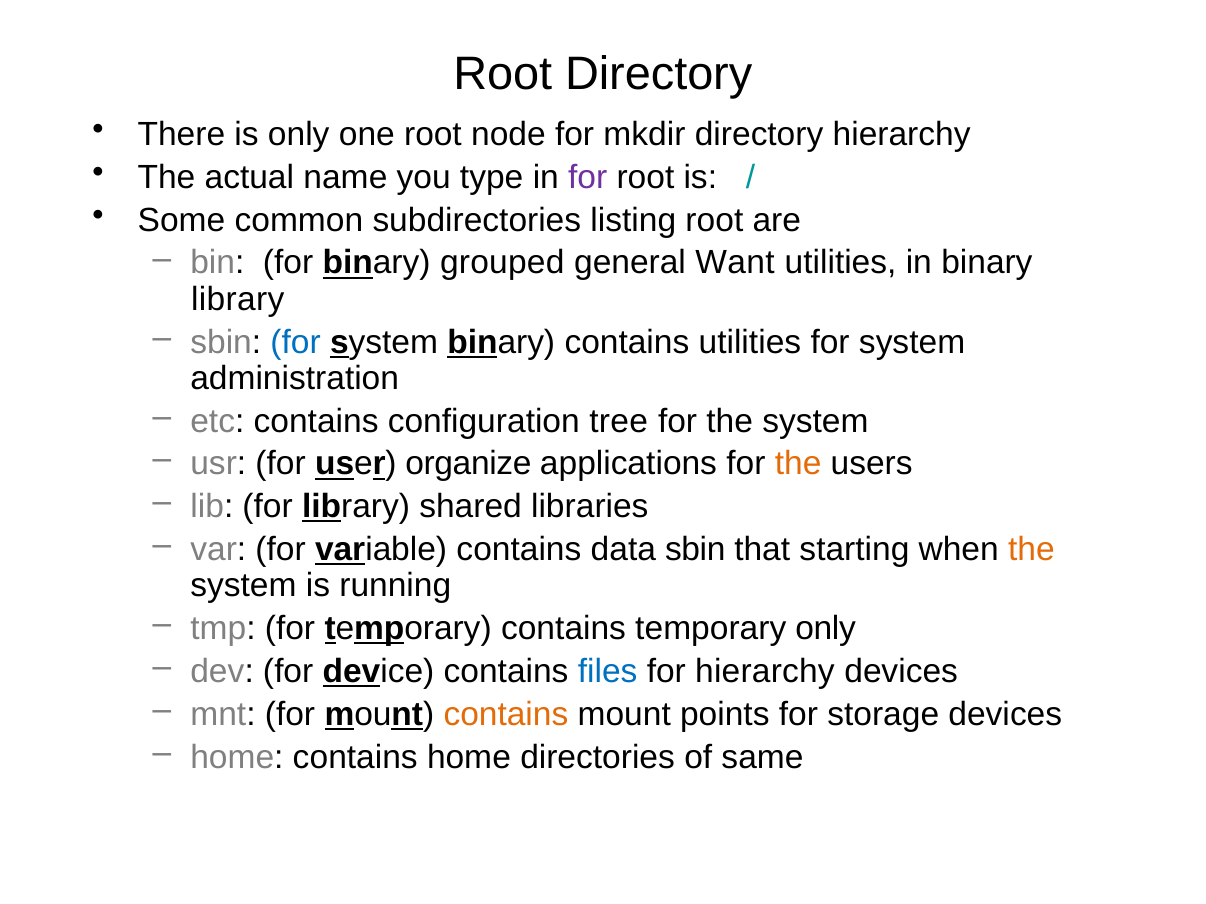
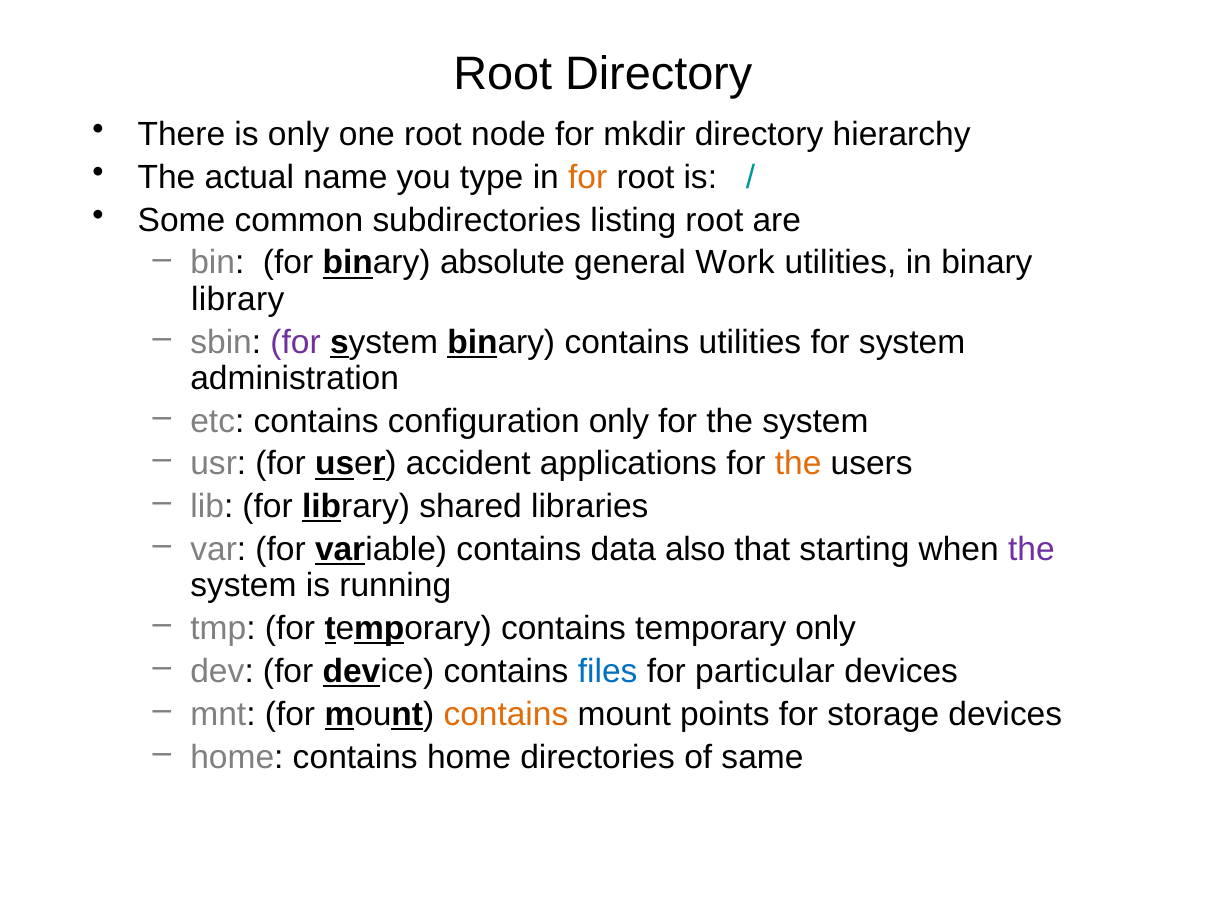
for colour: purple -> orange (588, 177)
grouped: grouped -> absolute (502, 263)
Want: Want -> Work (735, 263)
for colour: blue -> purple (296, 342)
configuration tree: tree -> only (619, 421)
organize: organize -> accident (468, 464)
data sbin: sbin -> also (695, 550)
the colour: orange -> purple (1031, 550)
for hierarchy: hierarchy -> particular (765, 672)
